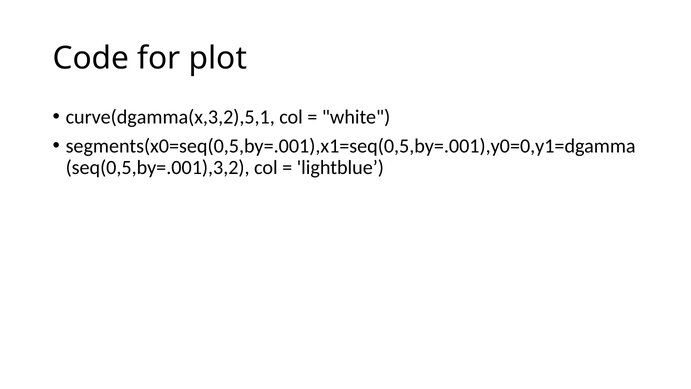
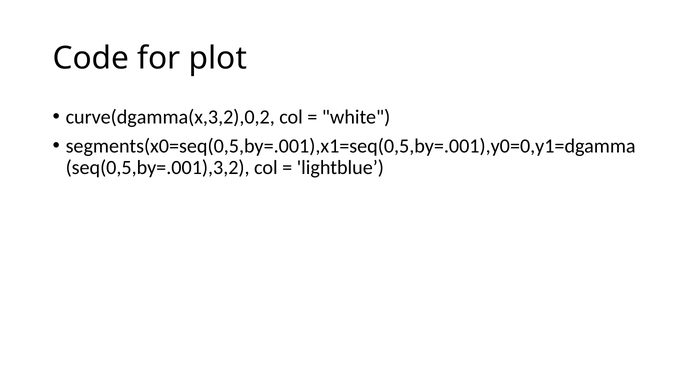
curve(dgamma(x,3,2),5,1: curve(dgamma(x,3,2),5,1 -> curve(dgamma(x,3,2),0,2 (170, 117)
